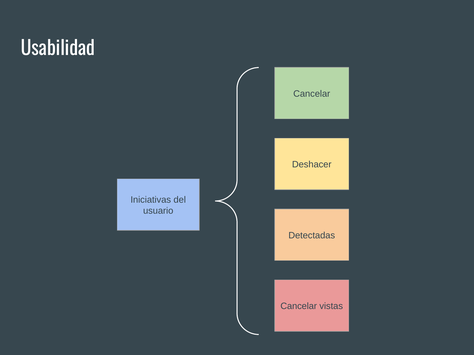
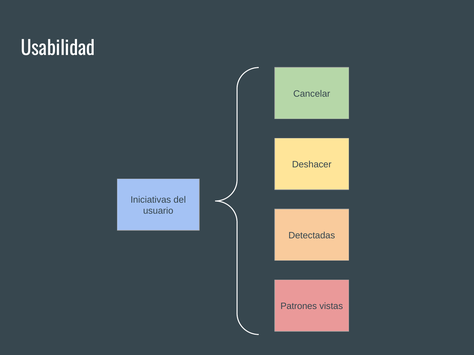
Cancelar: Cancelar -> Patrones (299, 307)
